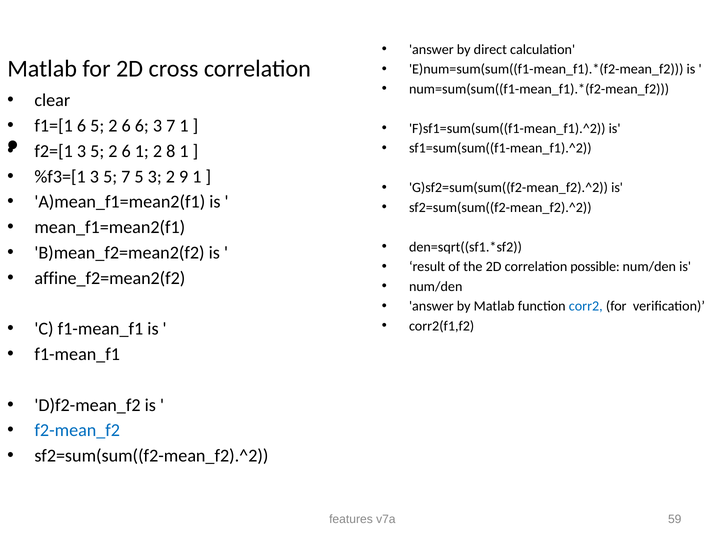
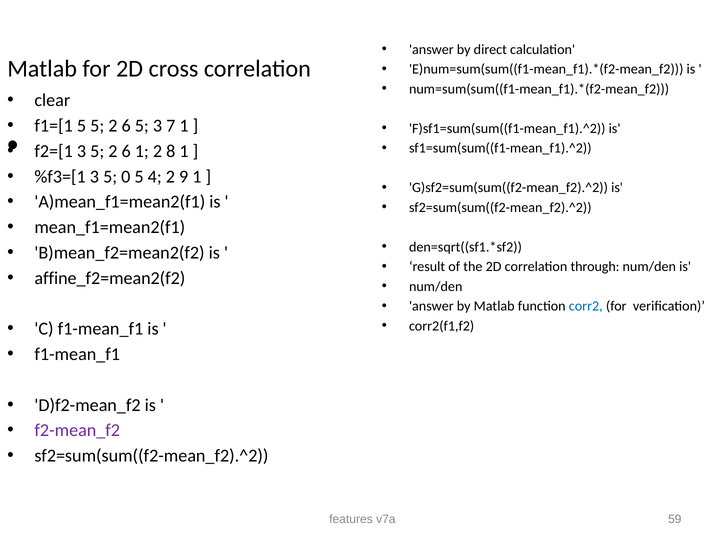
f1=[1 6: 6 -> 5 (82, 126)
6 6: 6 -> 5 (142, 126)
5 7: 7 -> 0 (126, 176)
5 3: 3 -> 4 (155, 176)
possible: possible -> through (595, 267)
f2-mean_f2 colour: blue -> purple (77, 430)
